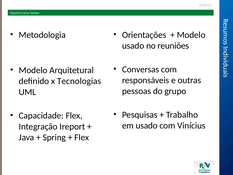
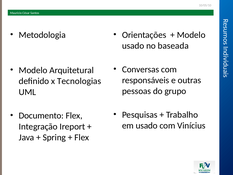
reuniões: reuniões -> baseada (173, 46)
Capacidade: Capacidade -> Documento (41, 115)
